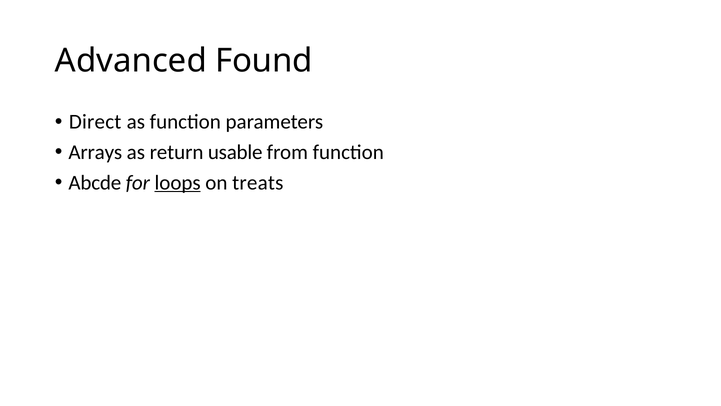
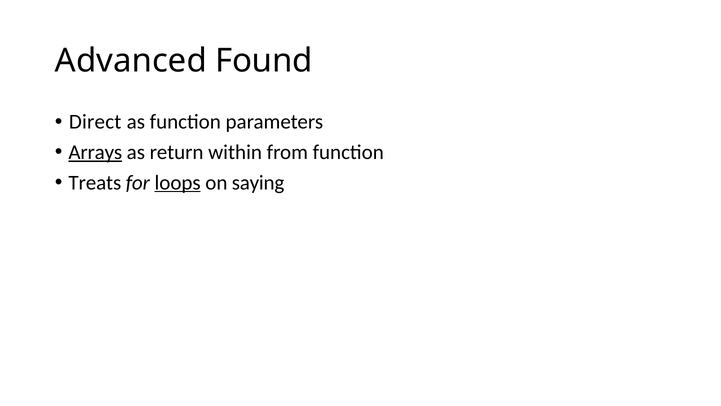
Arrays underline: none -> present (95, 152)
usable: usable -> within (235, 152)
Abcde: Abcde -> Treats (95, 182)
treats: treats -> saying (258, 182)
